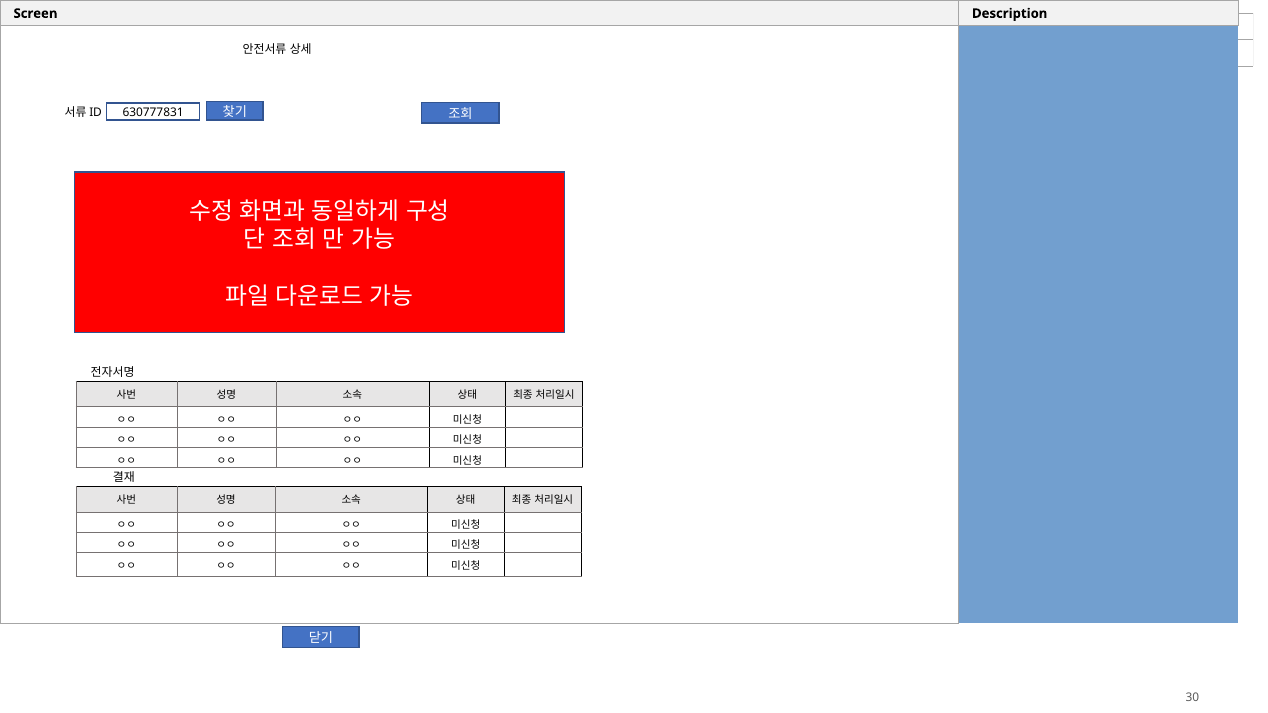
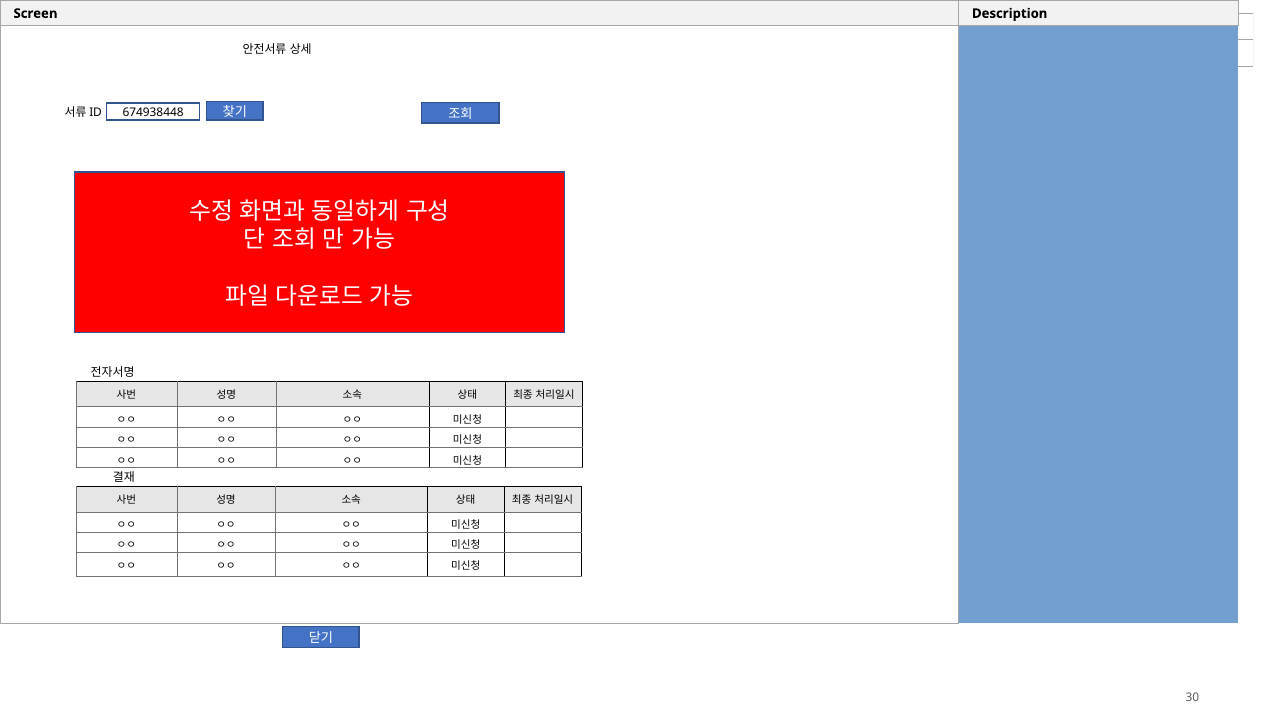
630777831: 630777831 -> 674938448 (153, 112)
